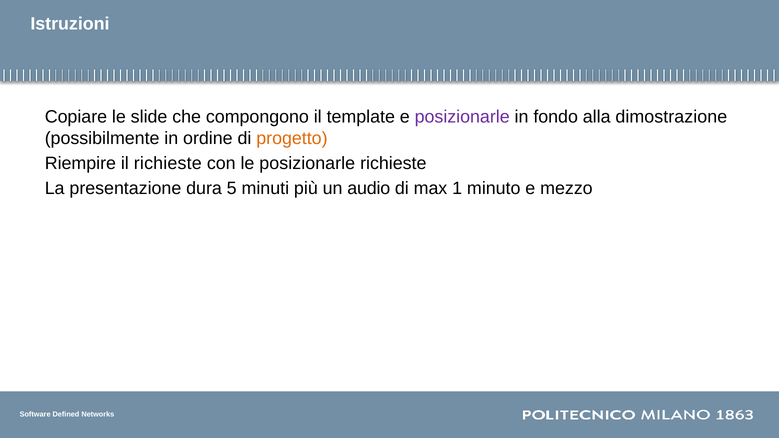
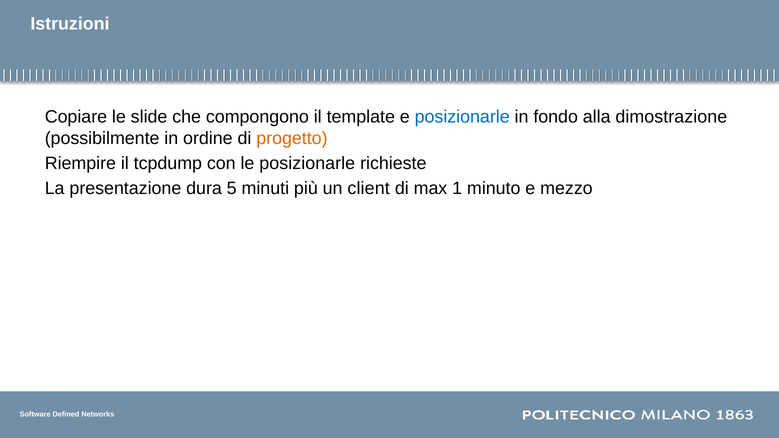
posizionarle colour: purple -> blue (462, 117)
il richieste: richieste -> tcpdump (168, 163)
audio: audio -> client (369, 188)
